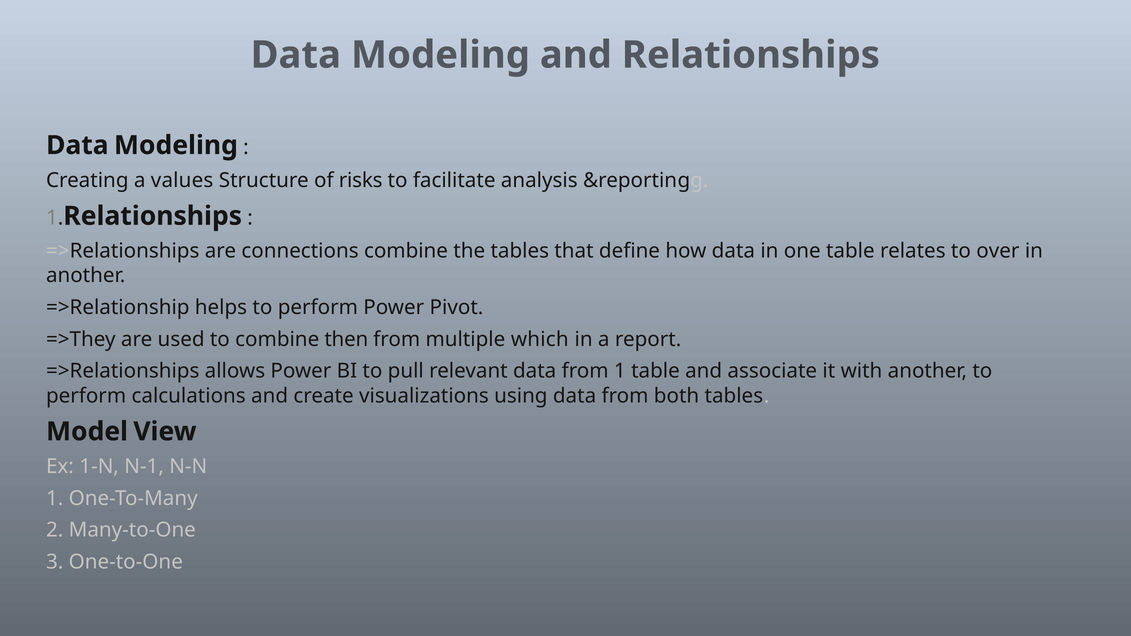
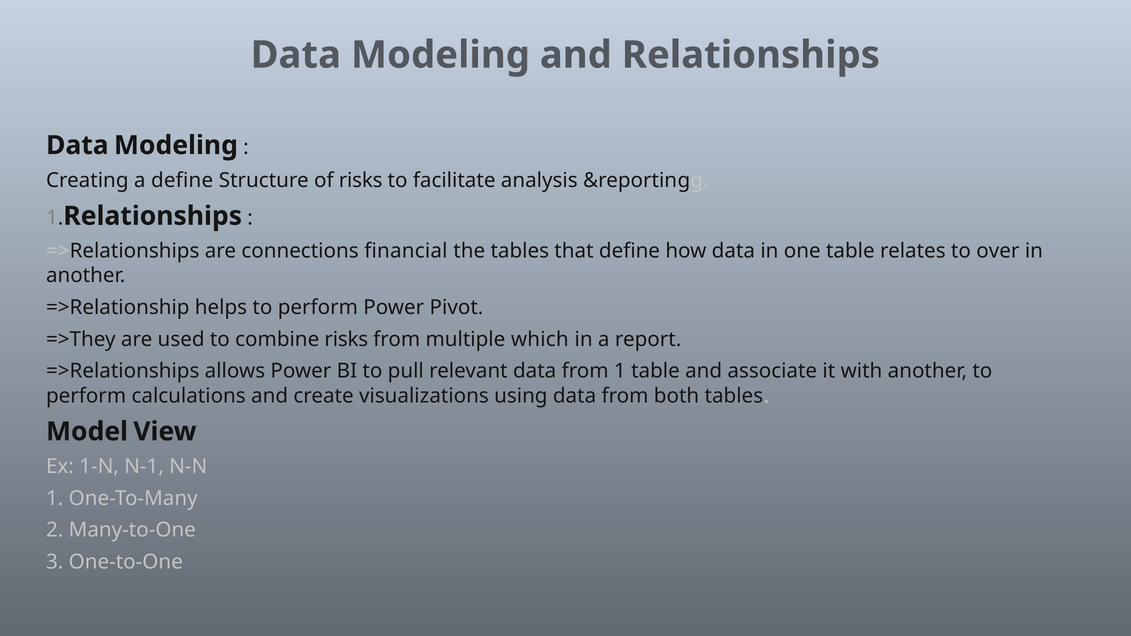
a values: values -> define (182, 180)
connections combine: combine -> financial (406, 251)
combine then: then -> risks (346, 339)
